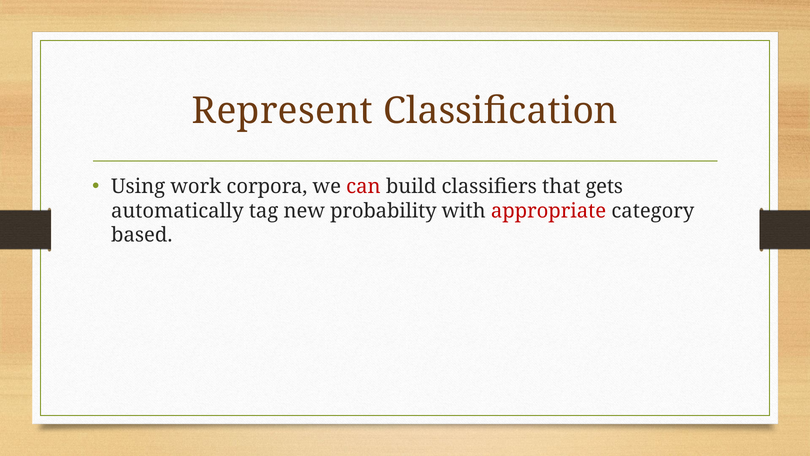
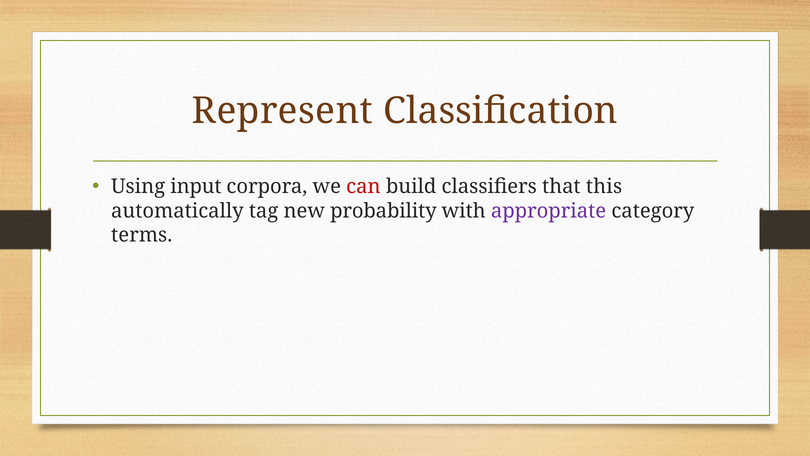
work: work -> input (196, 186)
gets: gets -> this (604, 186)
appropriate colour: red -> purple (549, 211)
based: based -> terms (142, 235)
